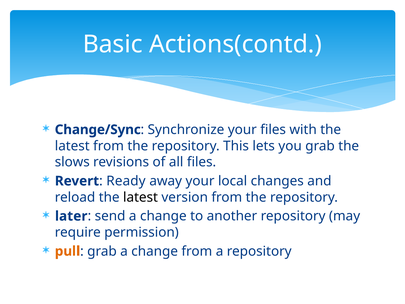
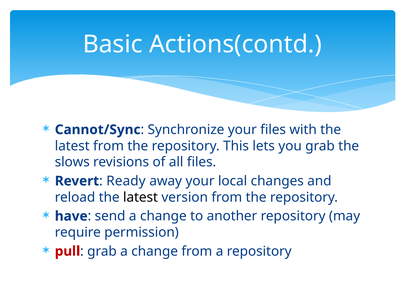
Change/Sync: Change/Sync -> Cannot/Sync (98, 130)
later: later -> have (71, 216)
pull colour: orange -> red (67, 251)
